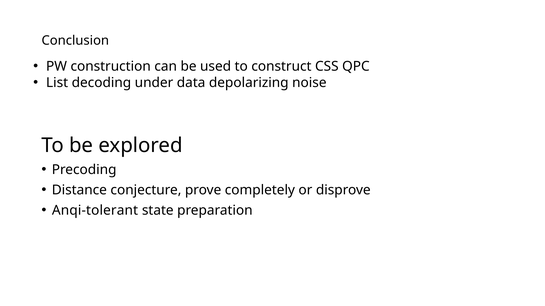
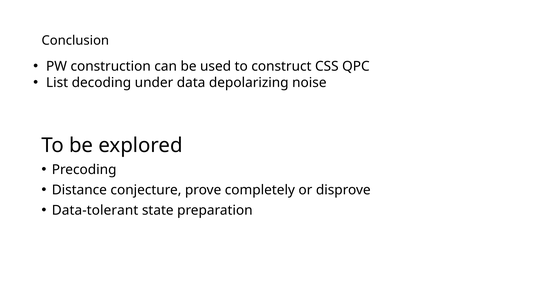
Anqi-tolerant: Anqi-tolerant -> Data-tolerant (95, 211)
